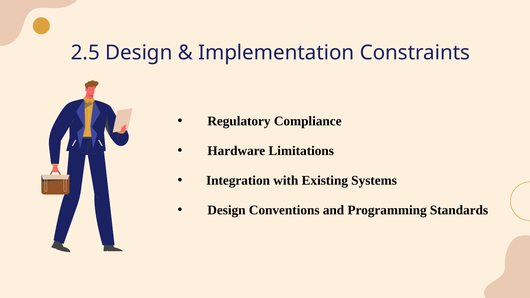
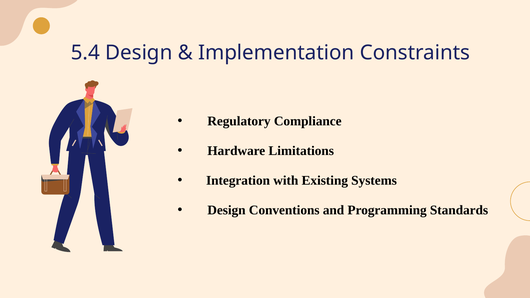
2.5: 2.5 -> 5.4 (85, 53)
